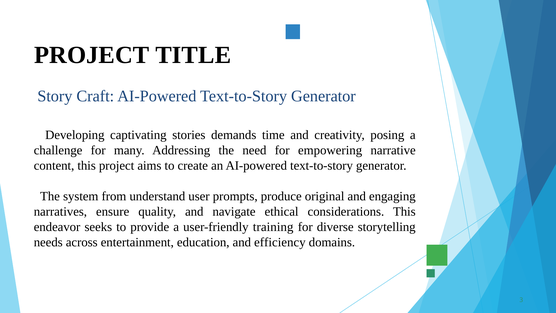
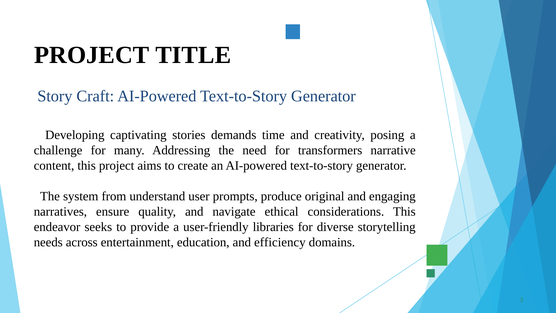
empowering: empowering -> transformers (330, 150)
training: training -> libraries (273, 227)
